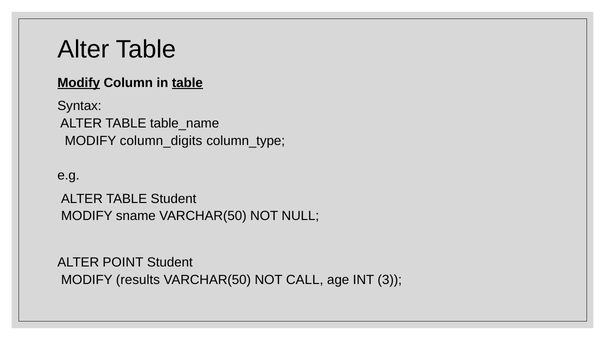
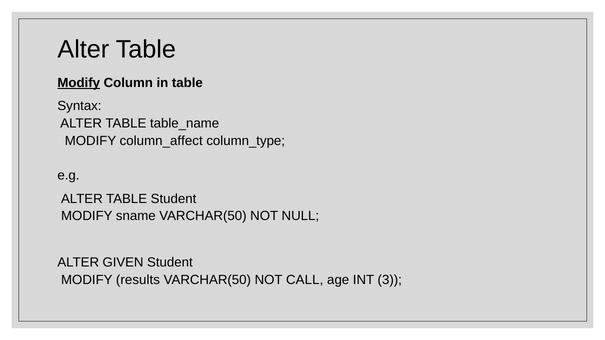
table underline: present -> none (187, 83)
column_digits: column_digits -> column_affect (161, 141)
POINT: POINT -> GIVEN (123, 263)
